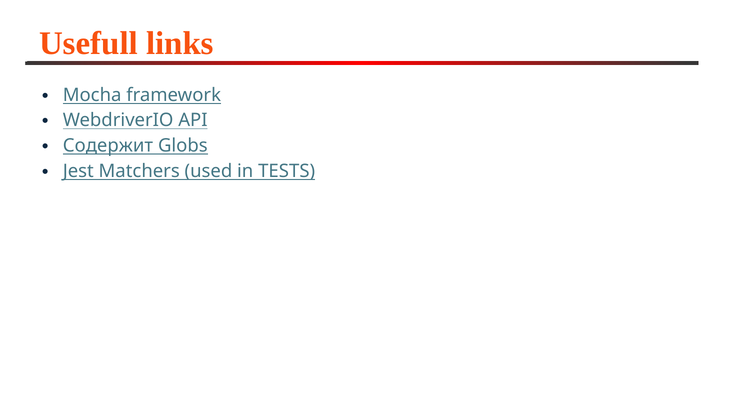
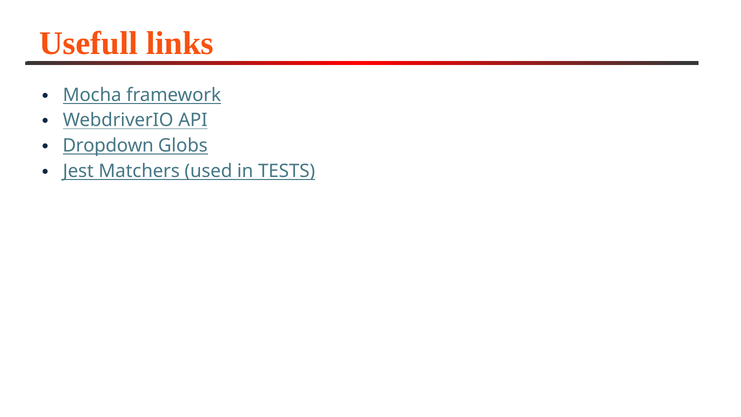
Содержит: Содержит -> Dropdown (108, 146)
